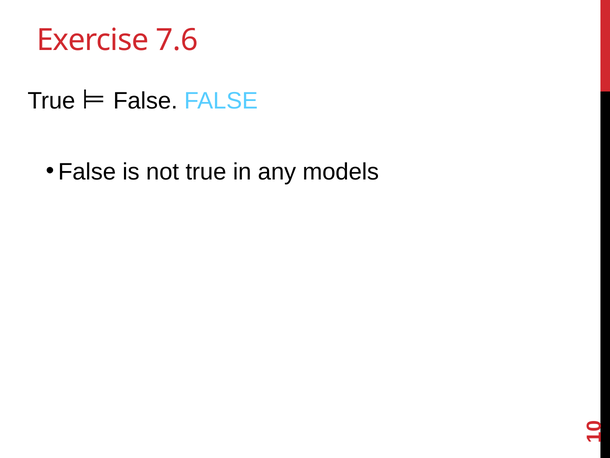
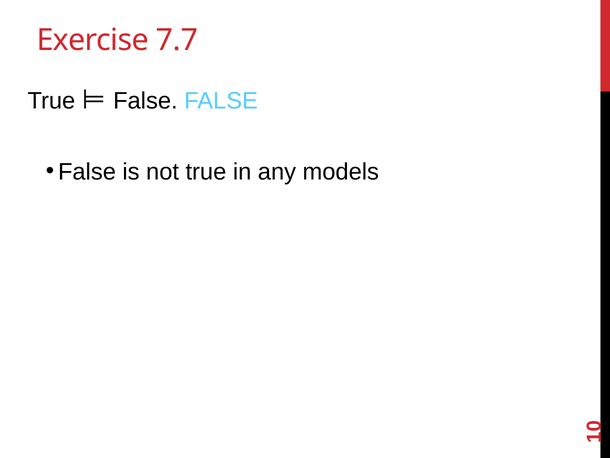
7.6: 7.6 -> 7.7 (177, 40)
